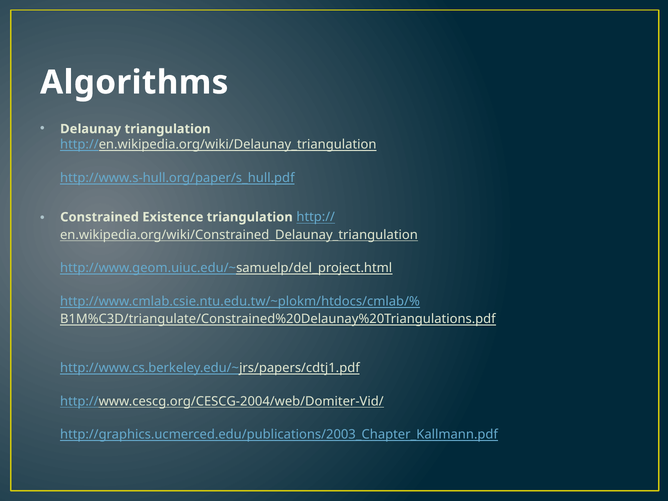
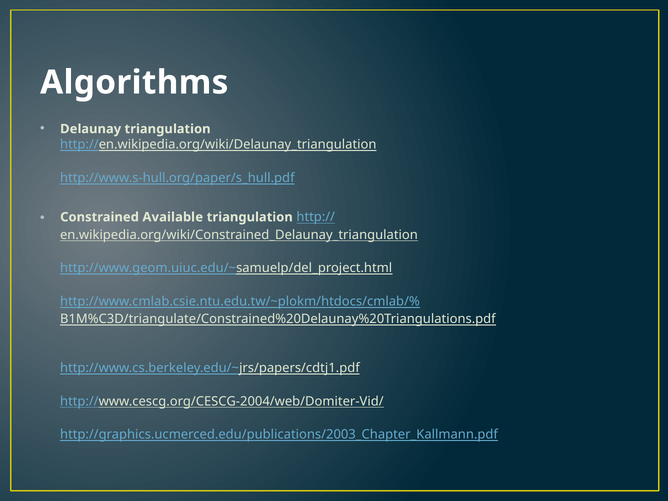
Existence: Existence -> Available (173, 217)
